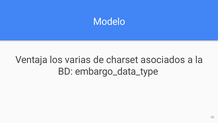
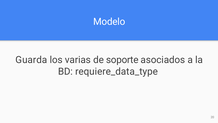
Ventaja: Ventaja -> Guarda (31, 60)
charset: charset -> soporte (122, 60)
embargo_data_type: embargo_data_type -> requiere_data_type (117, 71)
